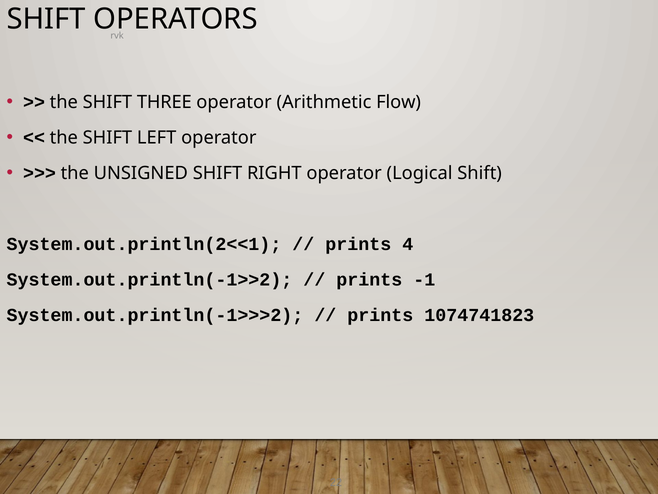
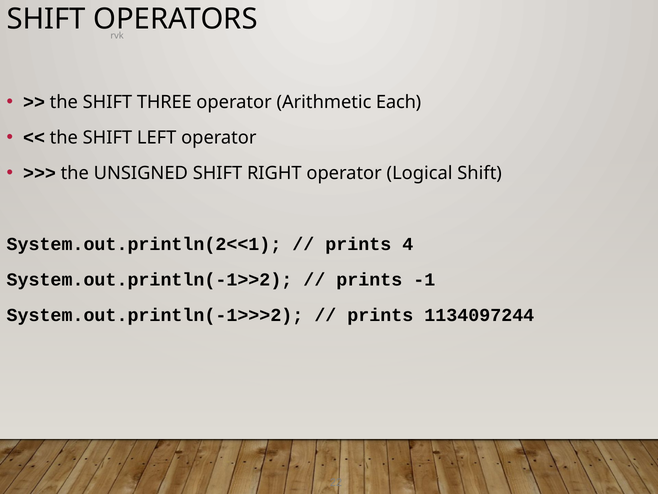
Flow: Flow -> Each (399, 102)
1074741823: 1074741823 -> 1134097244 (479, 315)
